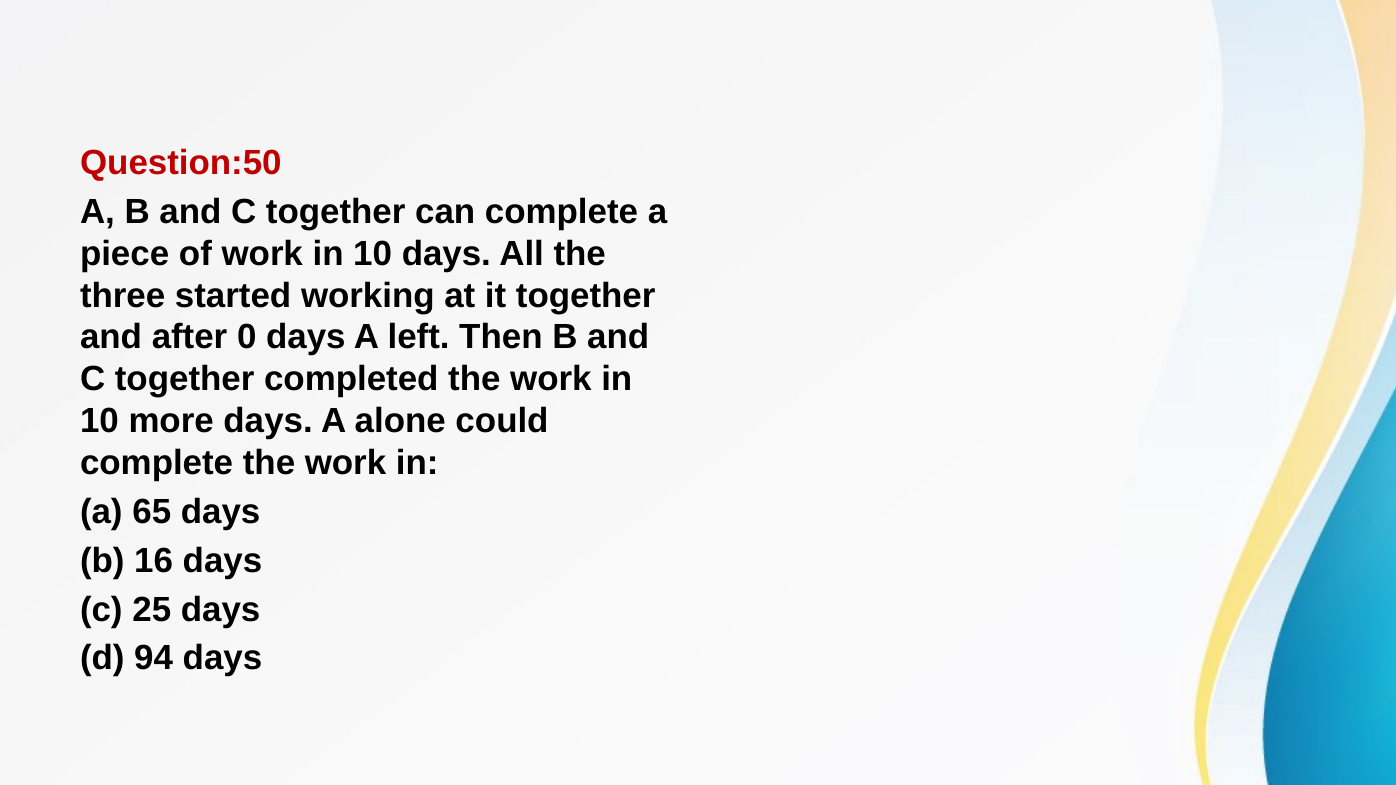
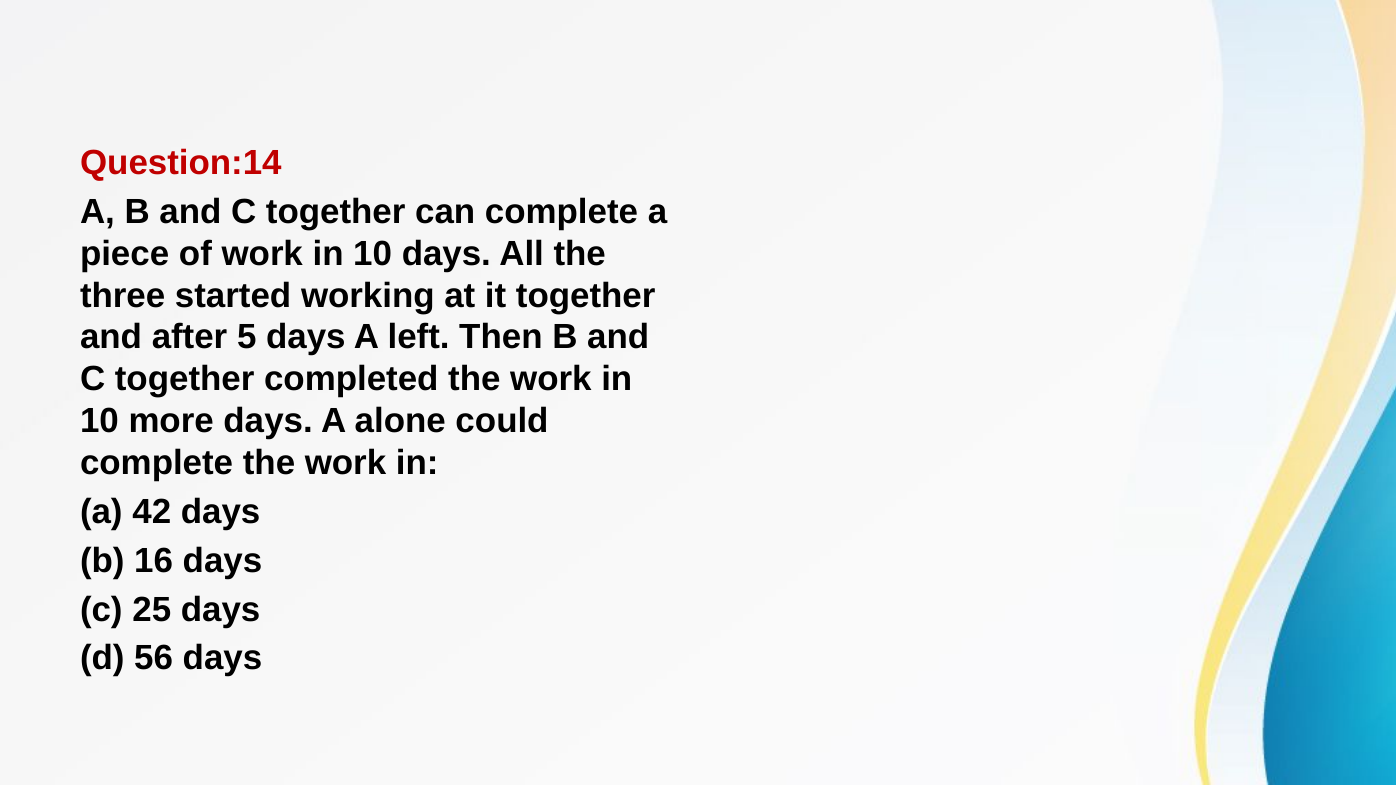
Question:50: Question:50 -> Question:14 (181, 163)
0: 0 -> 5 (247, 338)
65: 65 -> 42 (152, 512)
94: 94 -> 56 (154, 659)
